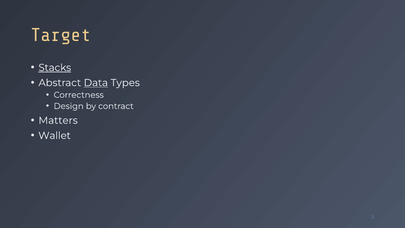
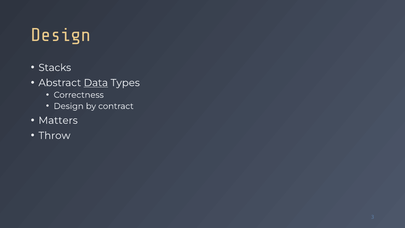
Target: Target -> Design (61, 35)
Stacks underline: present -> none (55, 68)
Wallet: Wallet -> Throw (54, 135)
